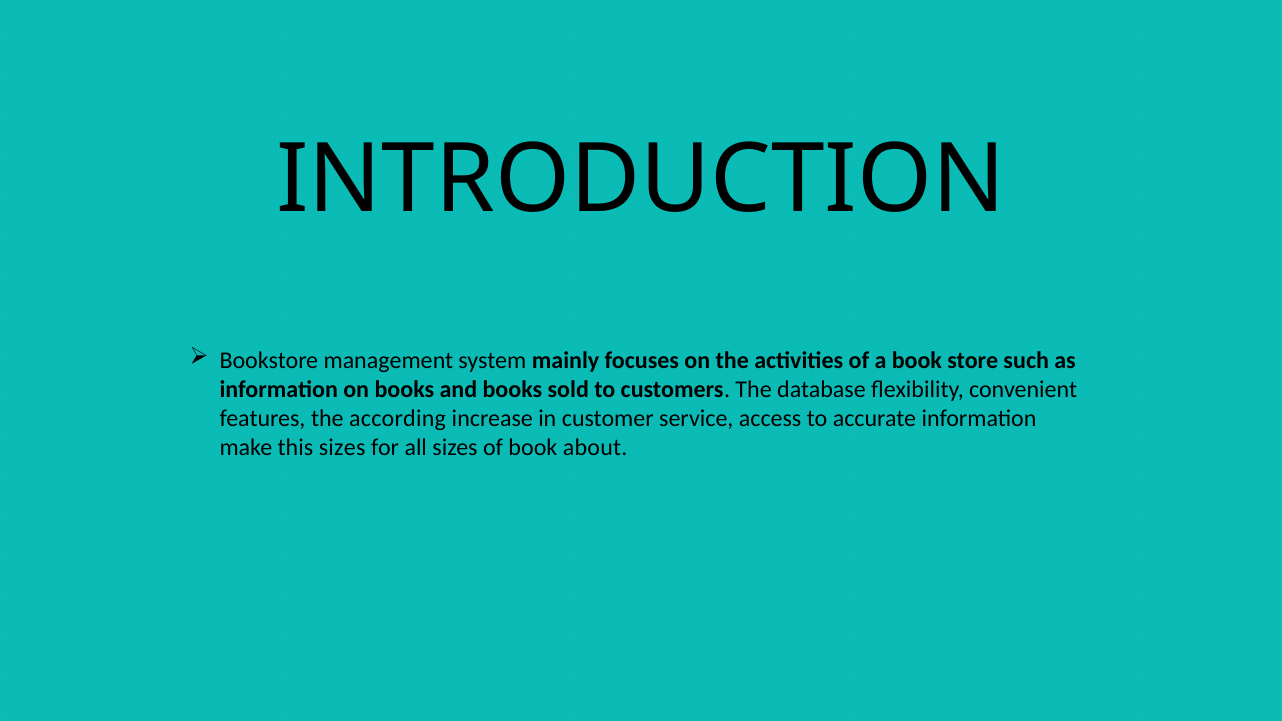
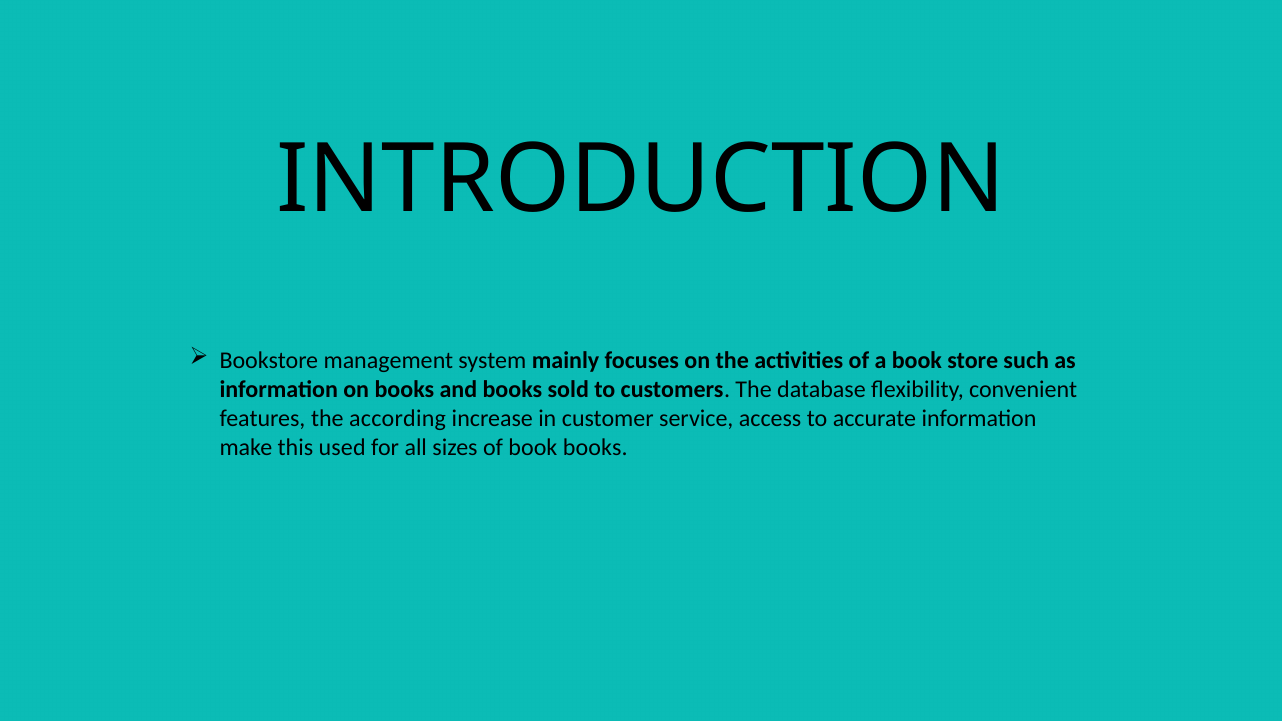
this sizes: sizes -> used (342, 447)
book about: about -> books (595, 447)
